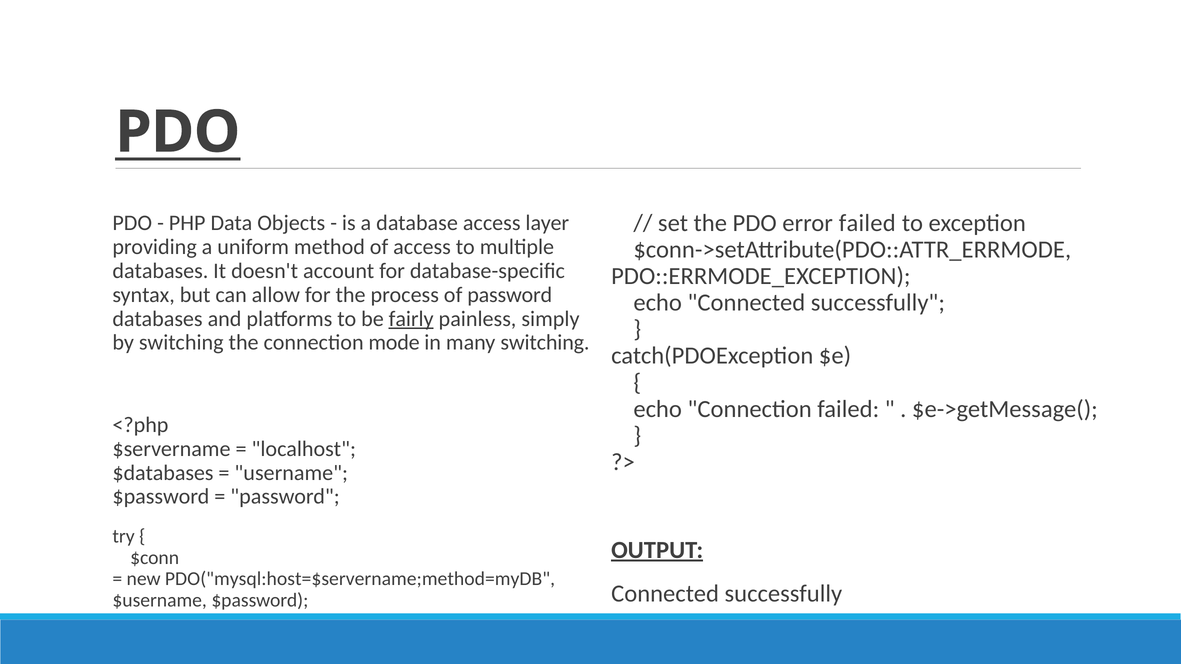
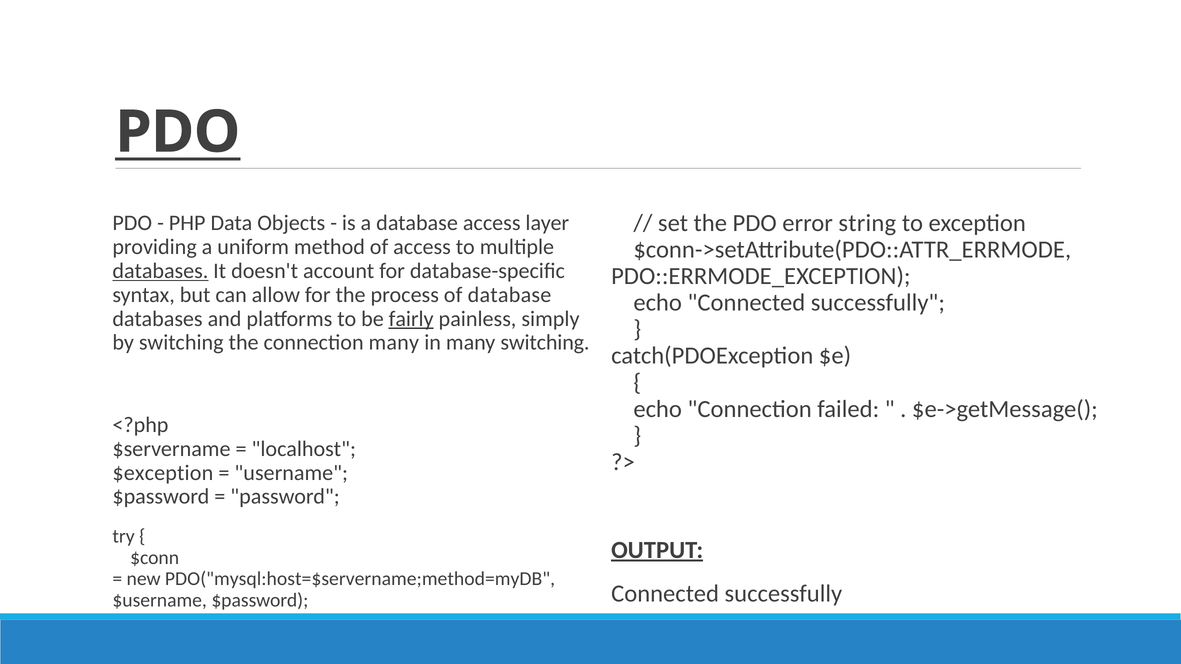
error failed: failed -> string (867, 223)
databases underline: none -> present (160, 271)
of password: password -> database (510, 295)
connection mode: mode -> many (394, 343)
$databases: $databases -> $exception (163, 473)
